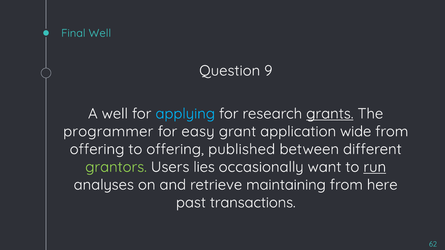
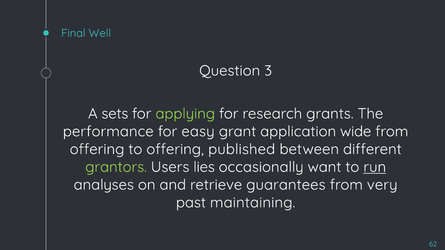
9: 9 -> 3 (268, 71)
A well: well -> sets (115, 114)
applying colour: light blue -> light green (185, 114)
grants underline: present -> none (330, 114)
programmer: programmer -> performance (108, 132)
maintaining: maintaining -> guarantees (286, 185)
here: here -> very (382, 185)
transactions: transactions -> maintaining (253, 203)
